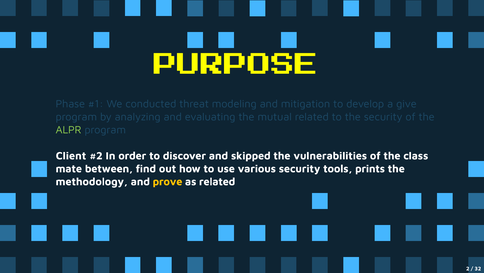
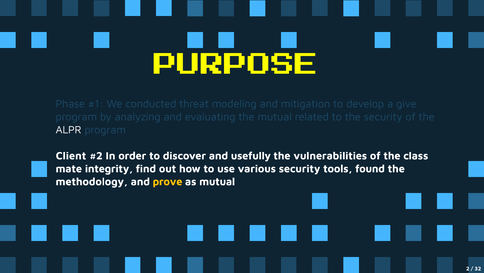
ALPR colour: light green -> white (69, 130)
skipped: skipped -> usefully (251, 155)
between: between -> integrity (109, 168)
prints: prints -> found (370, 168)
as related: related -> mutual (217, 181)
